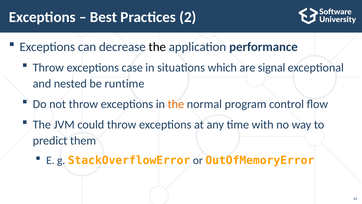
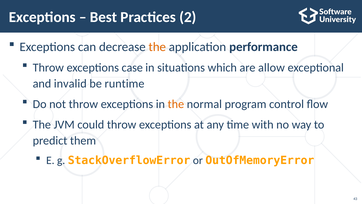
the colour: black -> orange (157, 47)
signal: signal -> allow (271, 68)
nested: nested -> invalid (70, 83)
